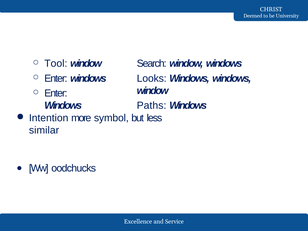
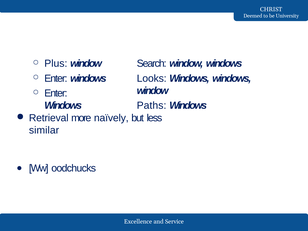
Tool: Tool -> Plus (56, 63)
Intention: Intention -> Retrieval (49, 118)
symbol: symbol -> naïvely (111, 118)
